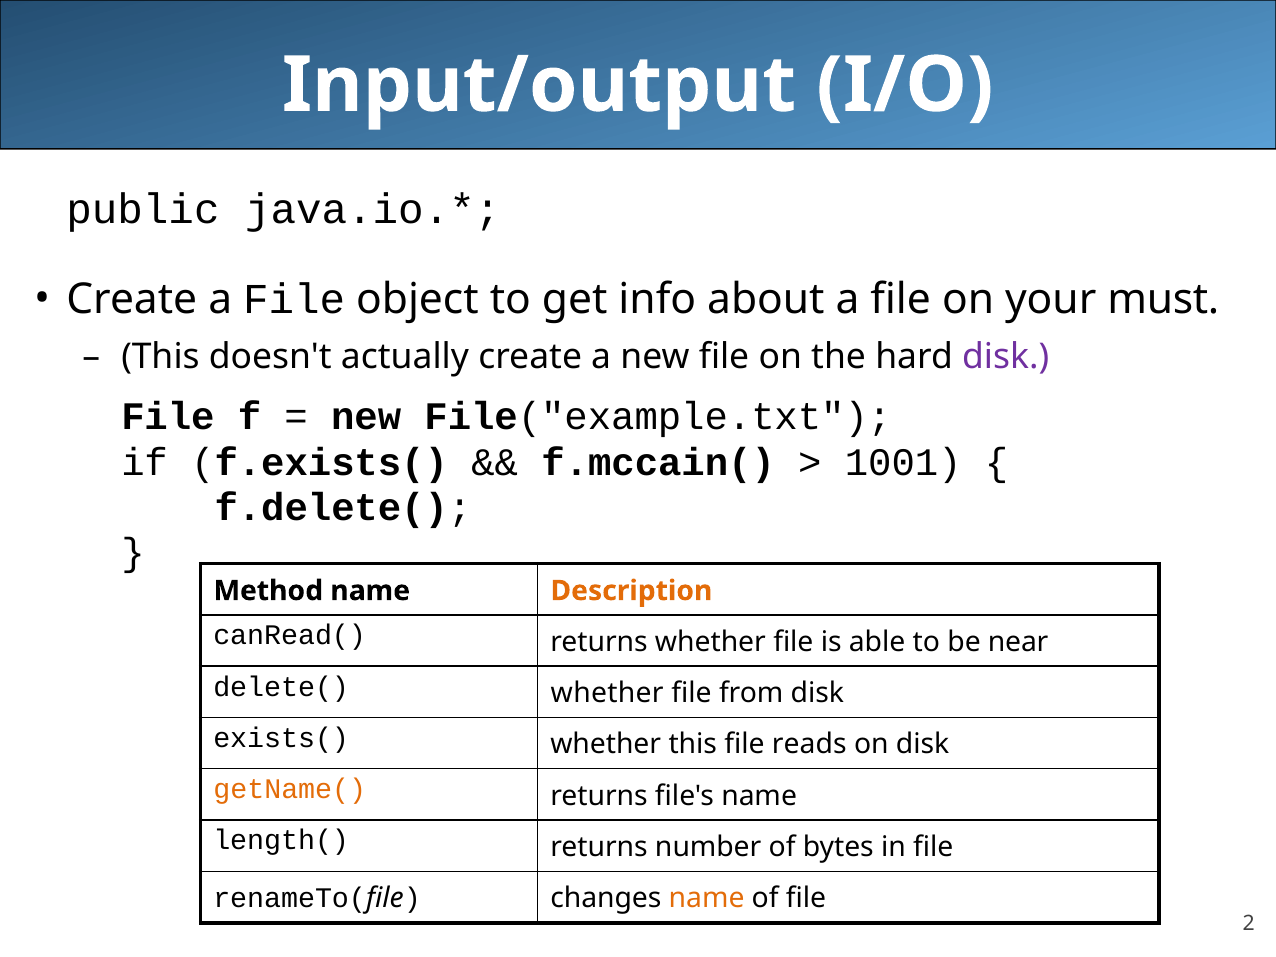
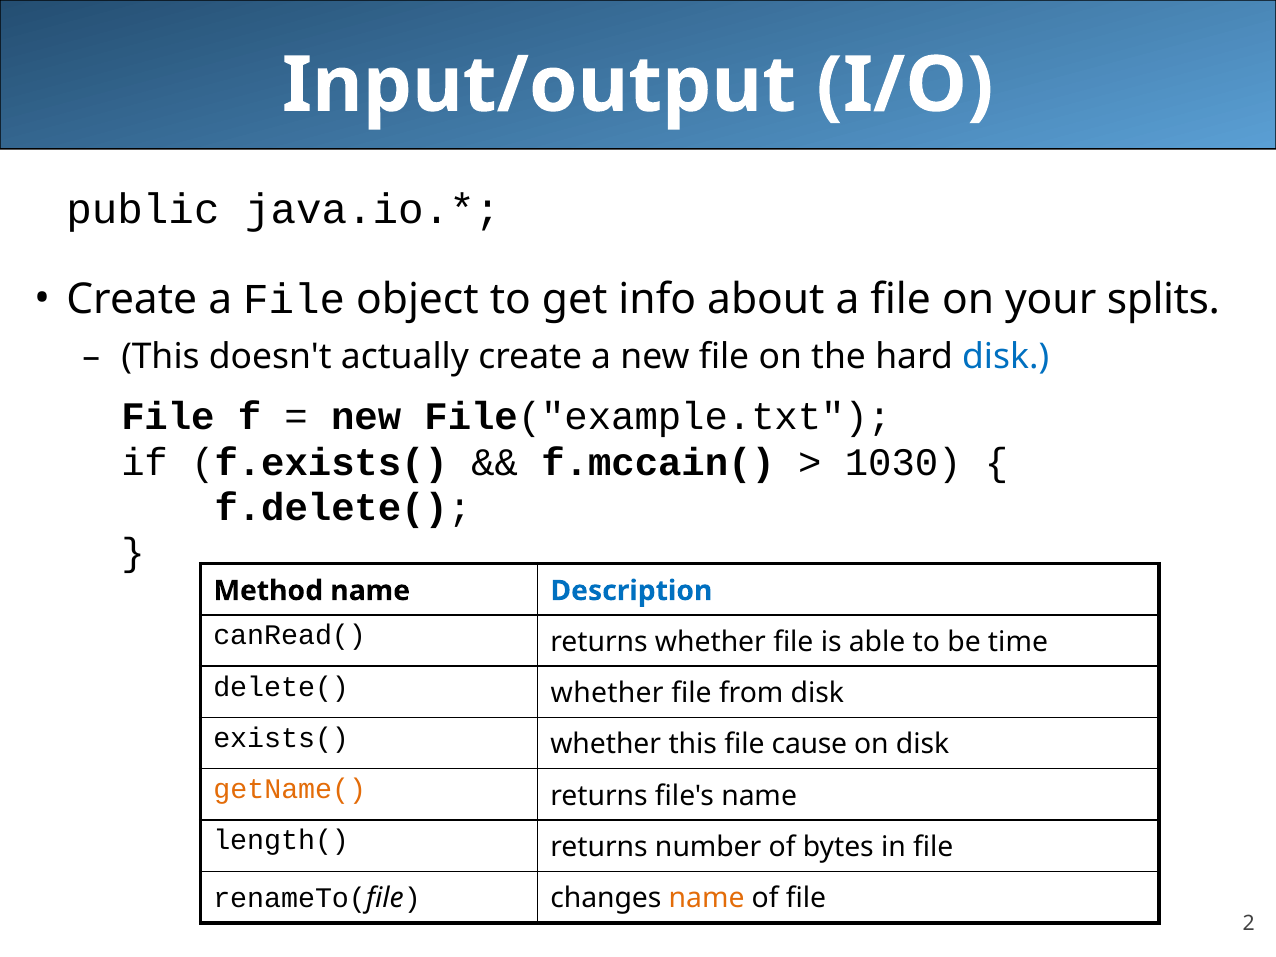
must: must -> splits (1163, 299)
disk colour: purple -> blue (1006, 357)
1001: 1001 -> 1030 (903, 462)
Description colour: orange -> blue (631, 591)
near: near -> time (1018, 642)
reads: reads -> cause (809, 745)
